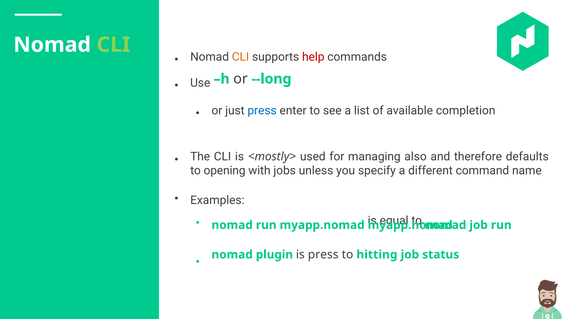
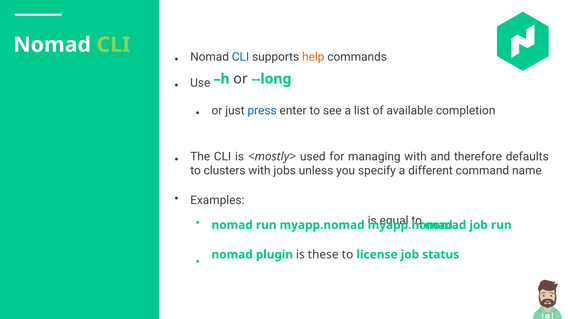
CLI colour: orange -> blue (241, 57)
help colour: red -> orange (313, 57)
managing also: also -> with (416, 157)
opening: opening -> clusters (225, 171)
is press: press -> these (323, 255)
hitting: hitting -> license (377, 255)
